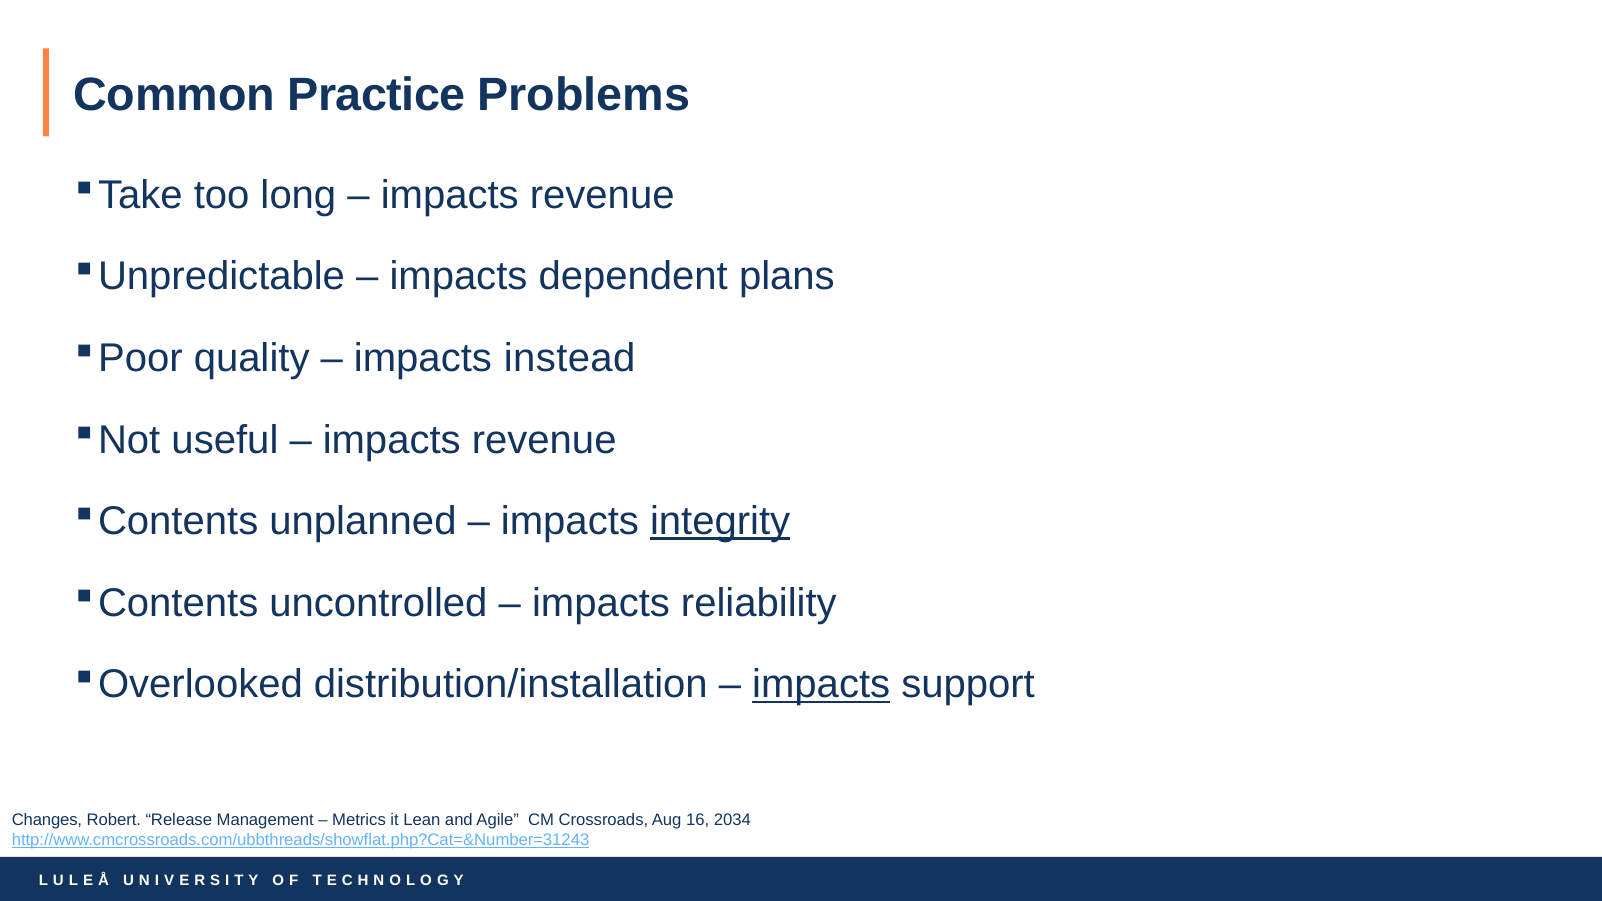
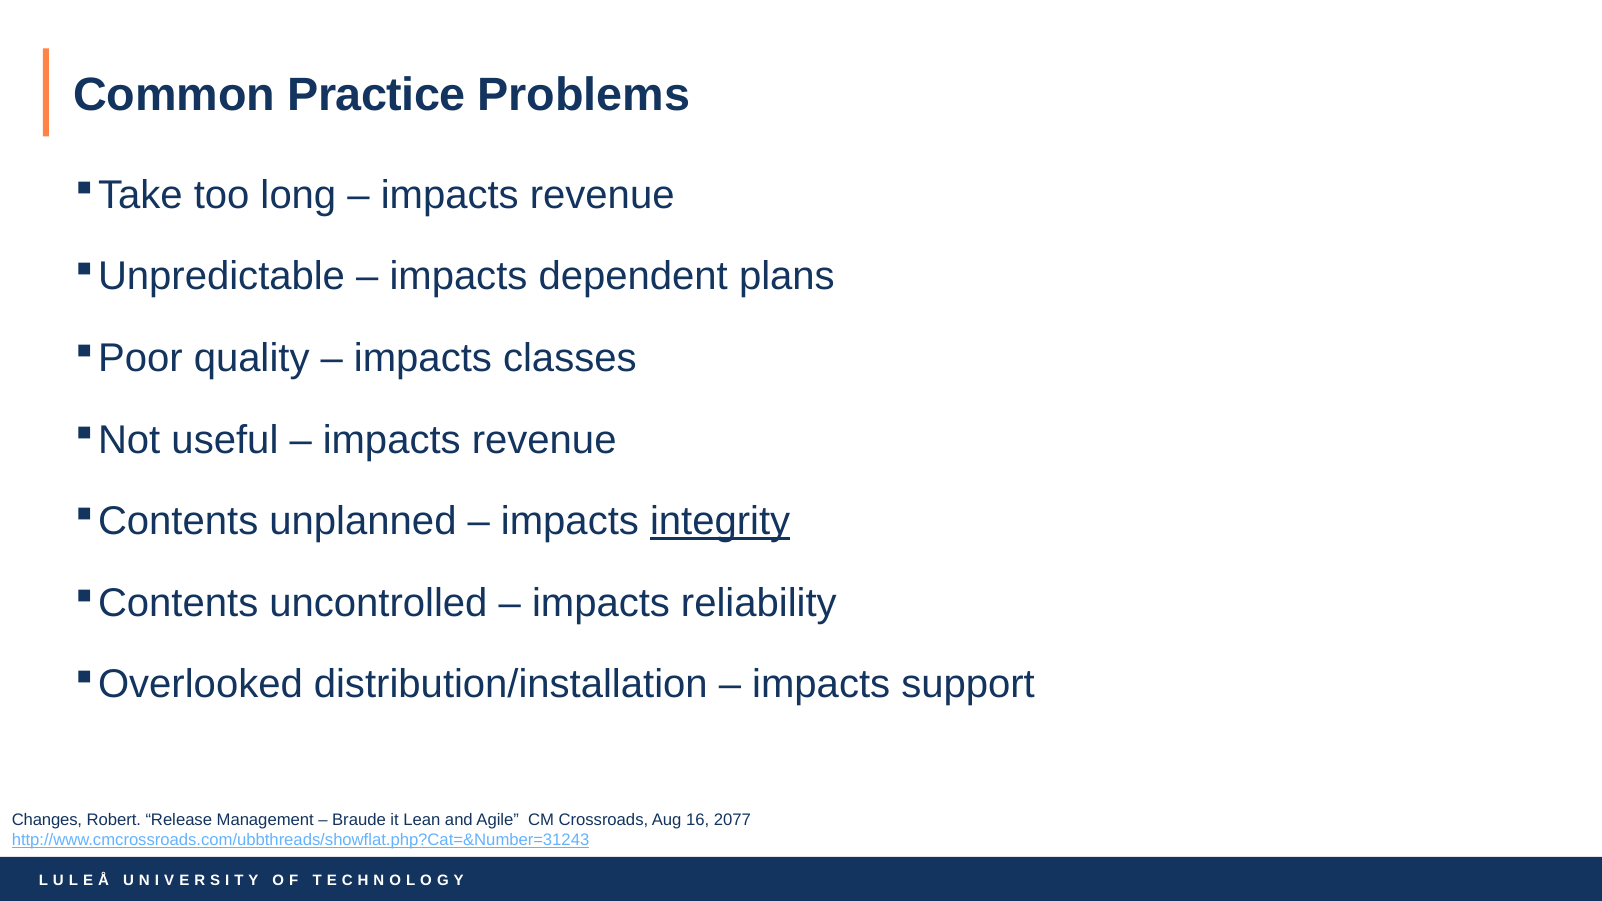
instead: instead -> classes (570, 358)
impacts underline: present -> none (821, 685)
Metrics: Metrics -> Braude (359, 820)
2034: 2034 -> 2077 (732, 820)
